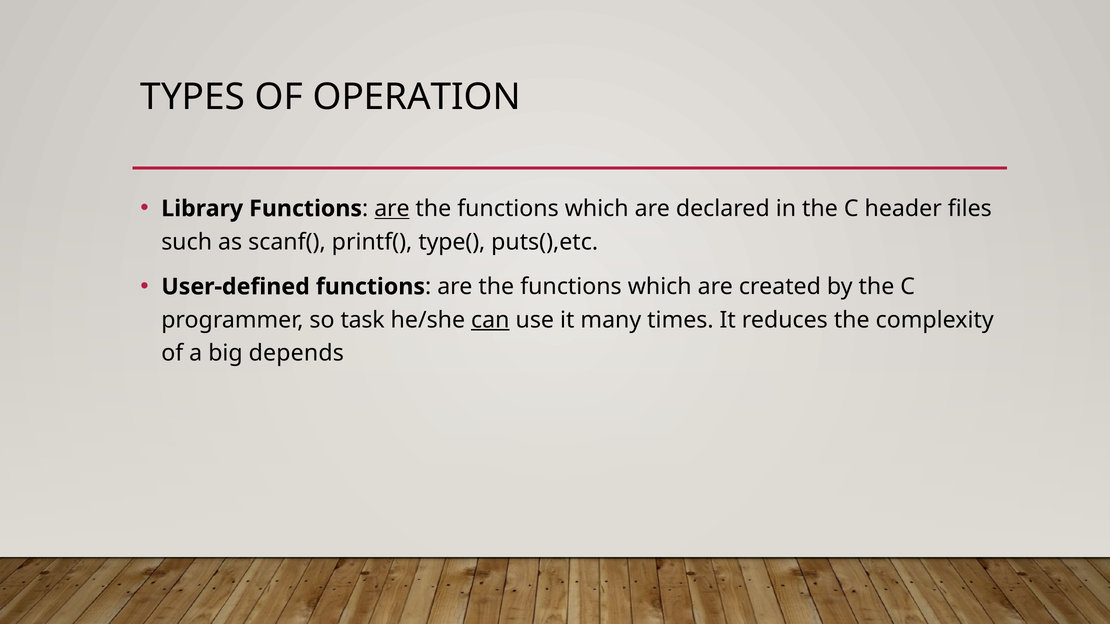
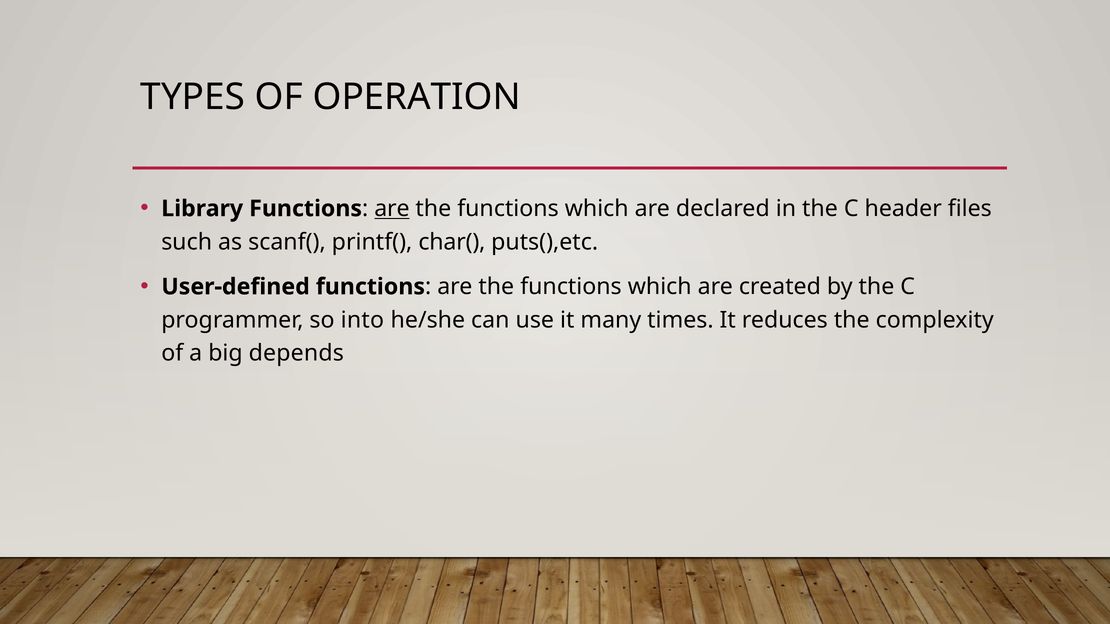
type(: type( -> char( (452, 242)
task: task -> into (362, 320)
can underline: present -> none (490, 320)
